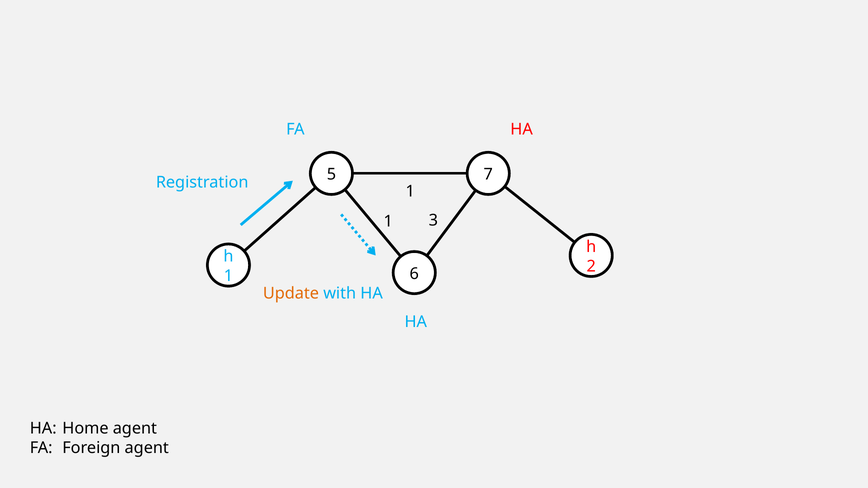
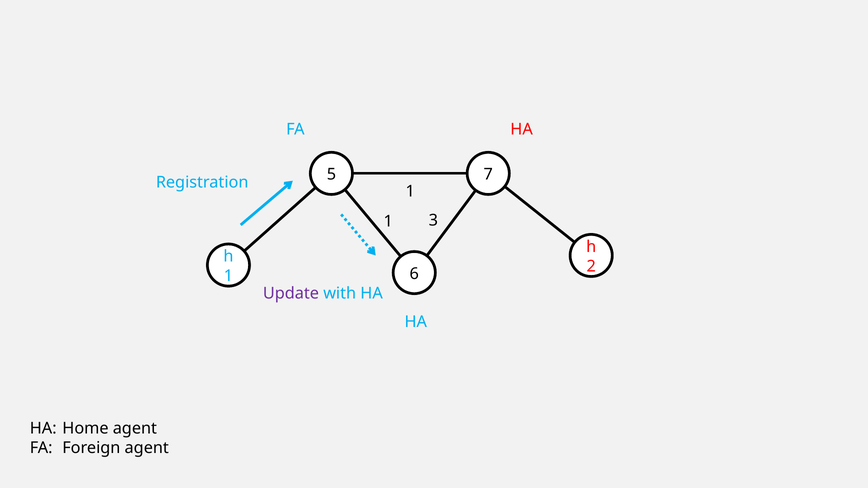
Update colour: orange -> purple (291, 294)
